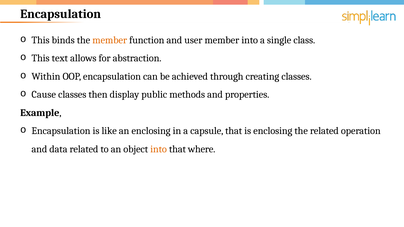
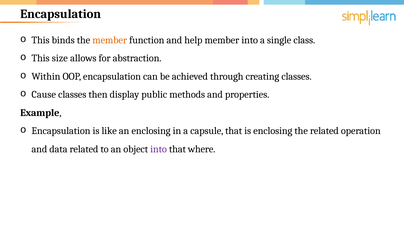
user: user -> help (193, 40)
text: text -> size (60, 58)
into colour: orange -> purple (159, 149)
